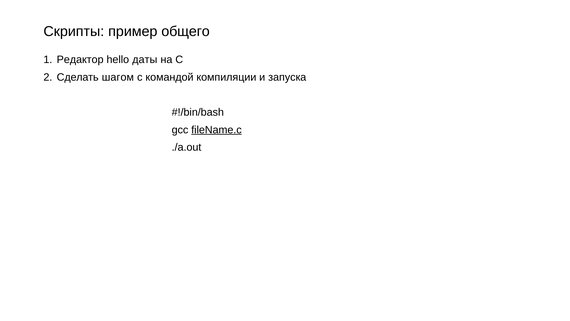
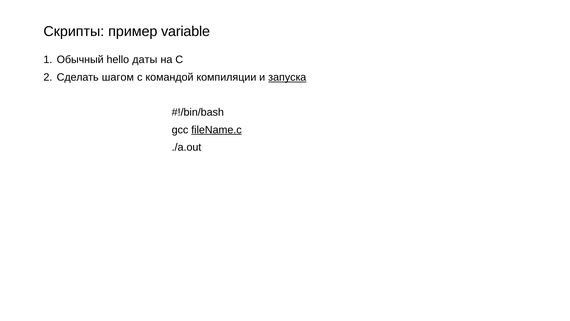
общего: общего -> variable (186, 31)
Редактор: Редактор -> Обычный (80, 60)
запуска underline: none -> present (287, 77)
